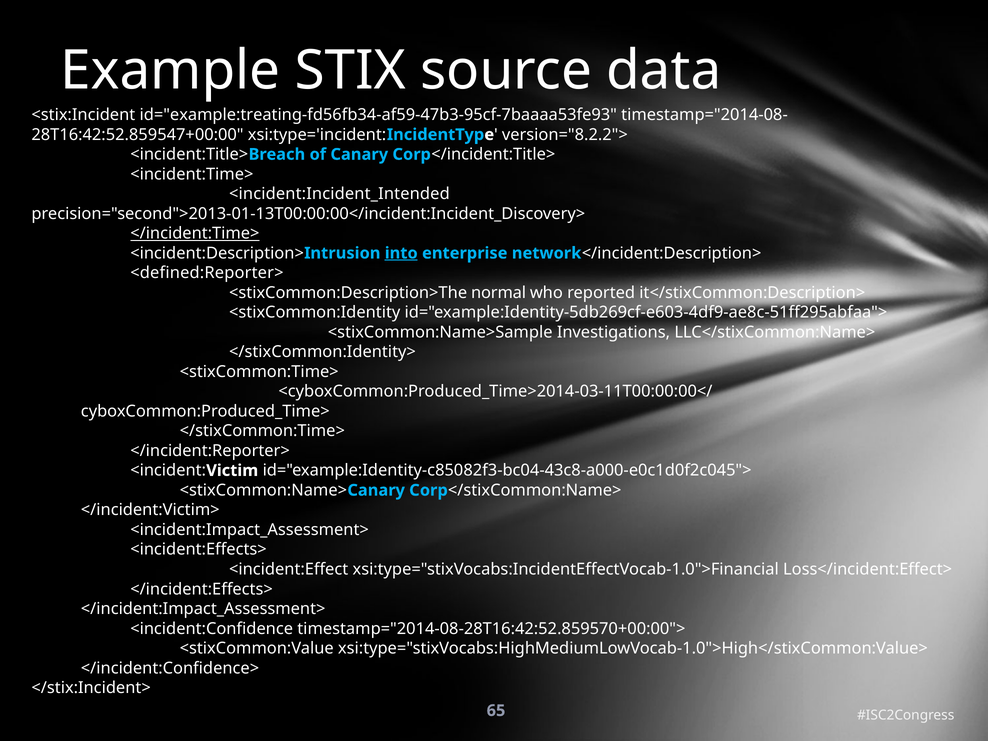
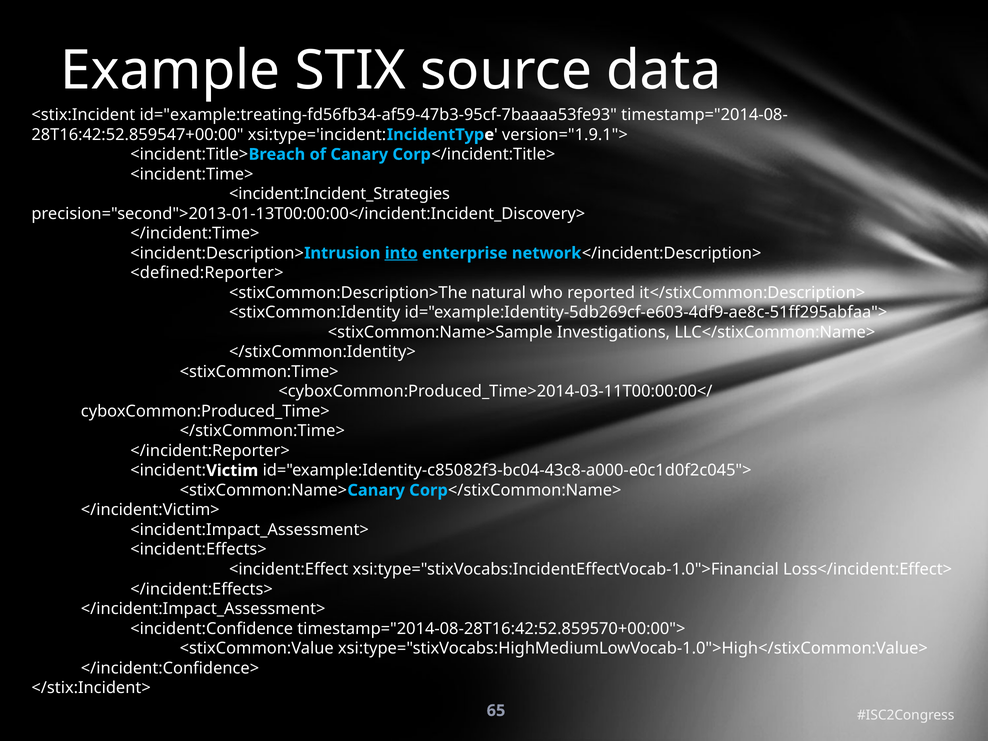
version="8.2.2">: version="8.2.2"> -> version="1.9.1"> (565, 135)
<incident:Incident_Intended: <incident:Incident_Intended -> <incident:Incident_Strategies (340, 194)
</incident:Time> underline: present -> none (195, 233)
normal: normal -> natural (499, 293)
